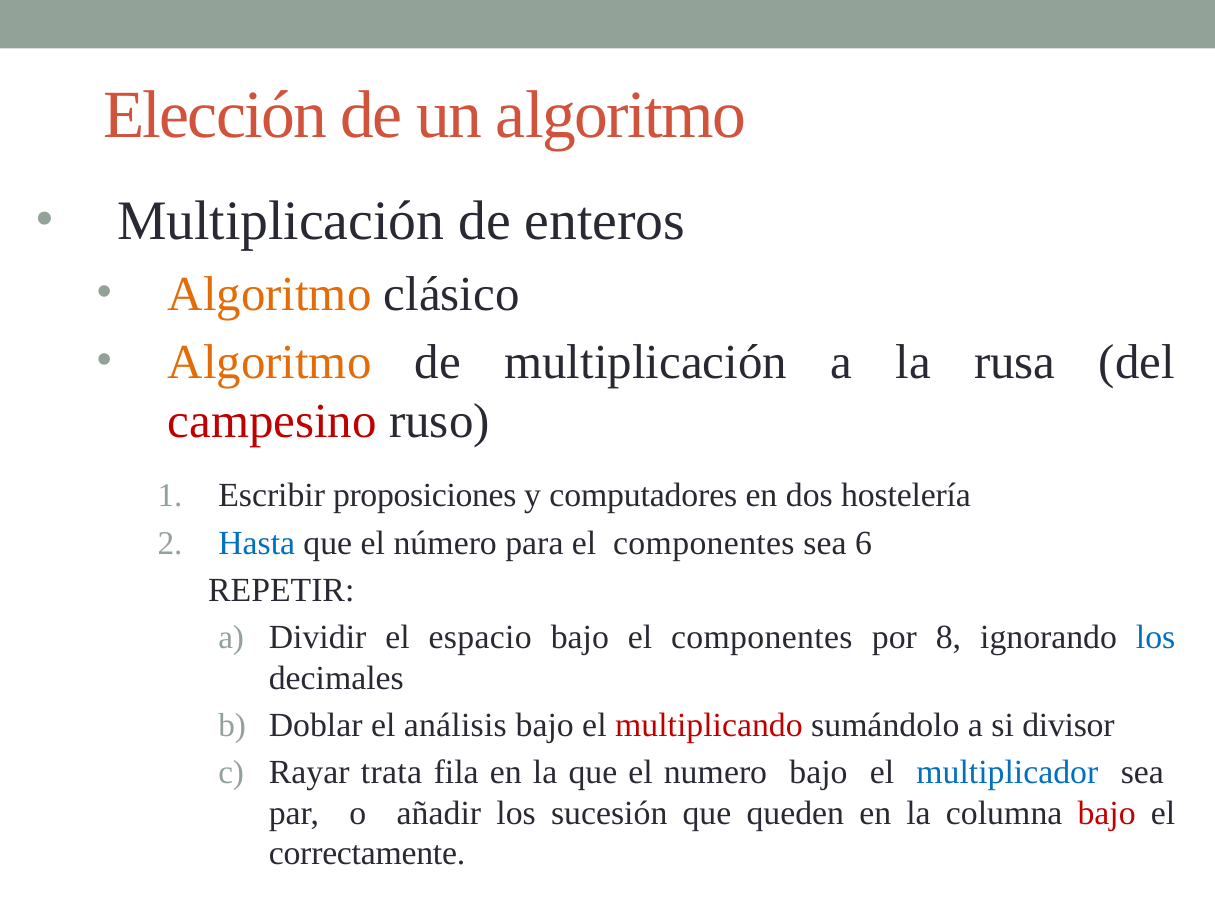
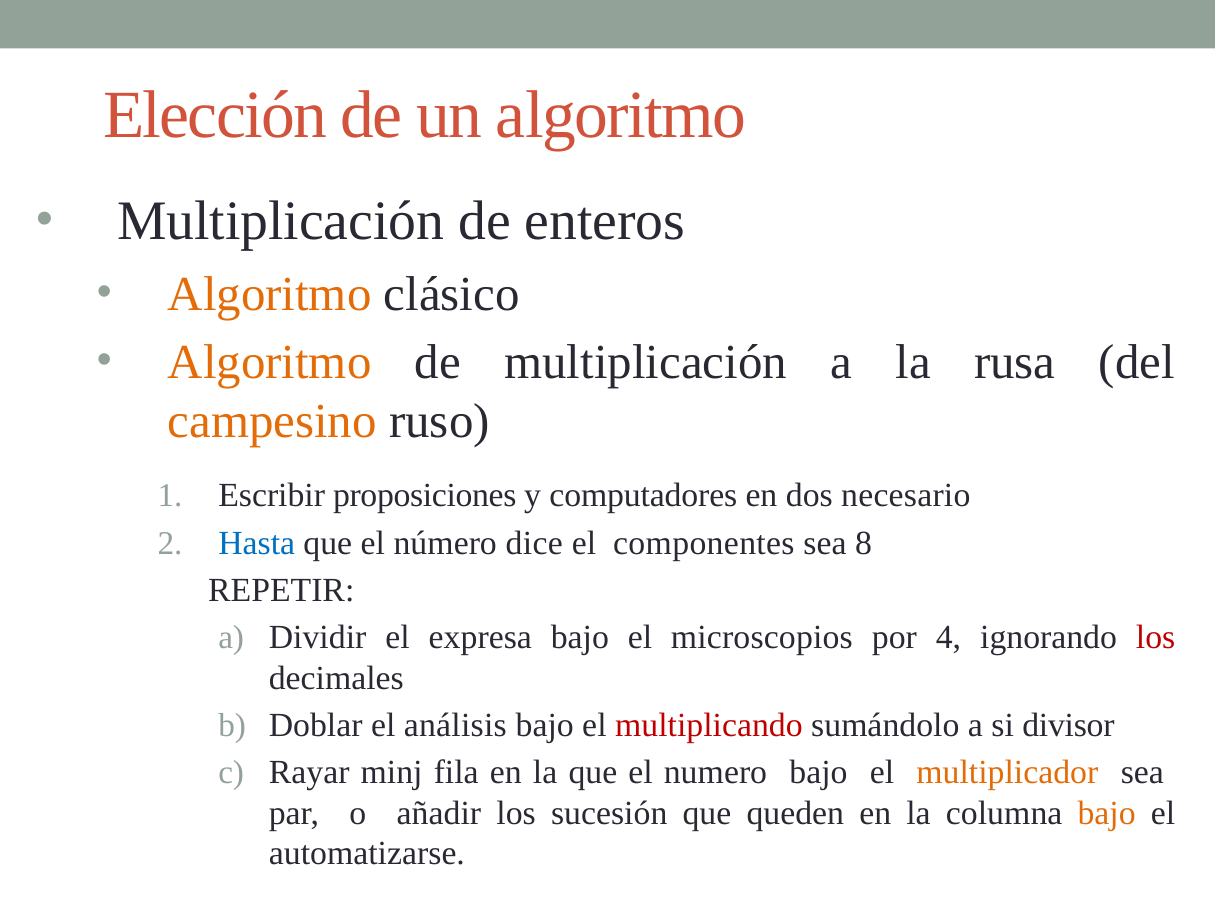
campesino colour: red -> orange (272, 422)
hostelería: hostelería -> necesario (906, 496)
para: para -> dice (534, 543)
6: 6 -> 8 (864, 543)
espacio: espacio -> expresa (480, 638)
bajo el componentes: componentes -> microscopios (762, 638)
8: 8 -> 4 (948, 638)
los colour: blue -> red (1156, 638)
trata: trata -> minj (392, 773)
multiplicador colour: blue -> orange (1007, 773)
bajo colour: red -> orange (1107, 813)
correctamente: correctamente -> automatizarse (367, 854)
